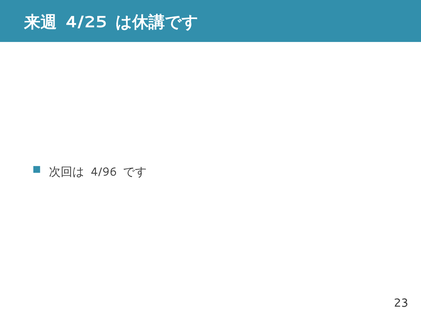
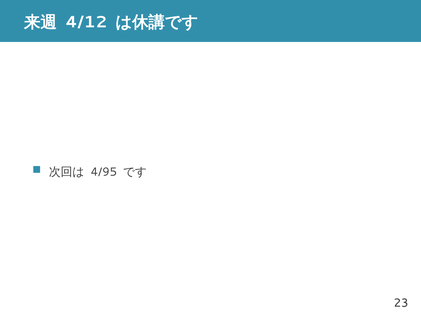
4/25: 4/25 -> 4/12 (86, 22)
4/96: 4/96 -> 4/95 (104, 172)
